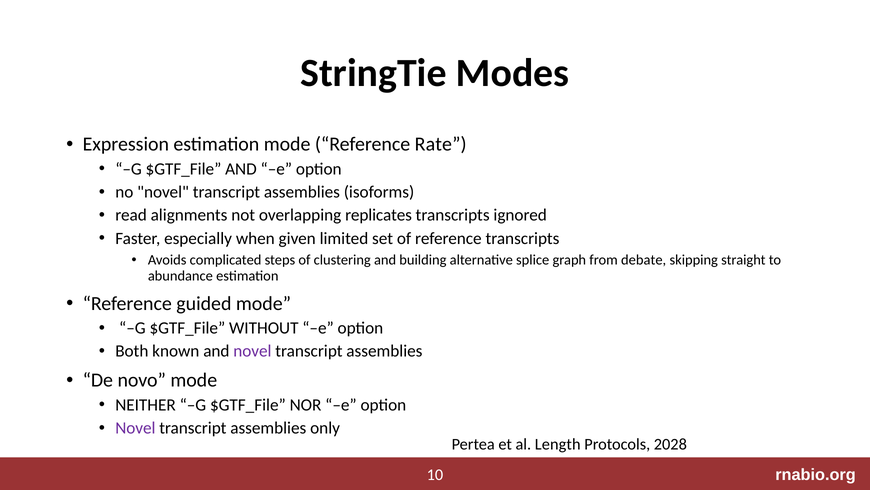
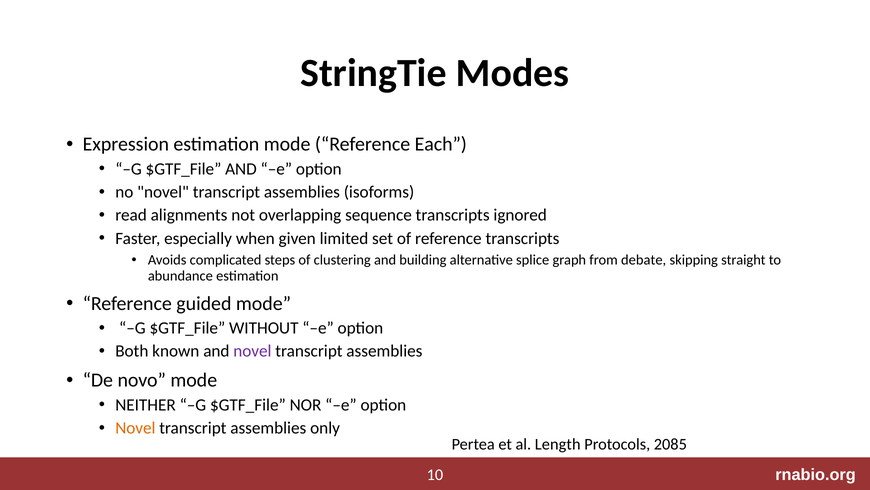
Rate: Rate -> Each (441, 144)
replicates: replicates -> sequence (378, 215)
Novel colour: purple -> orange (135, 428)
2028: 2028 -> 2085 (670, 444)
